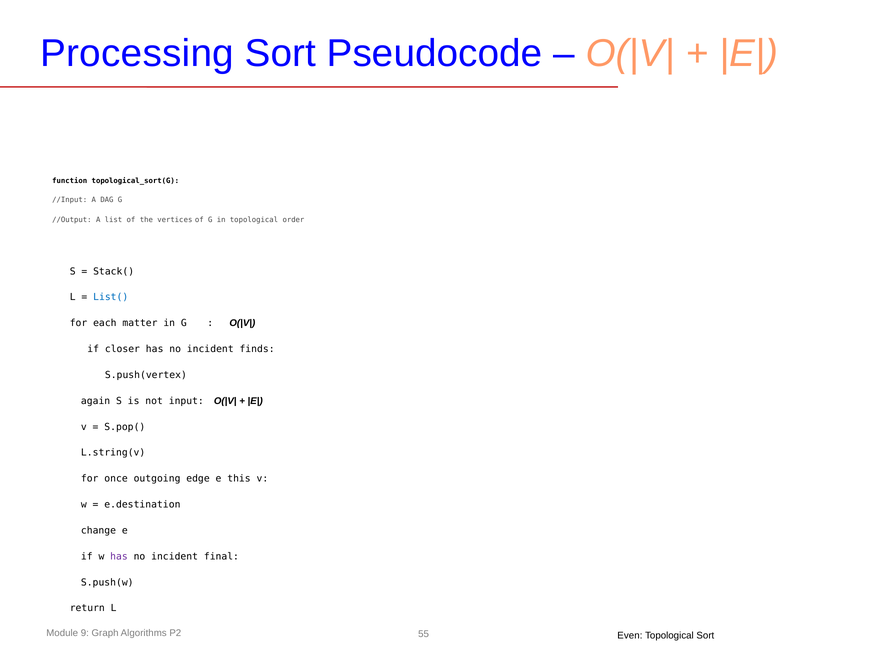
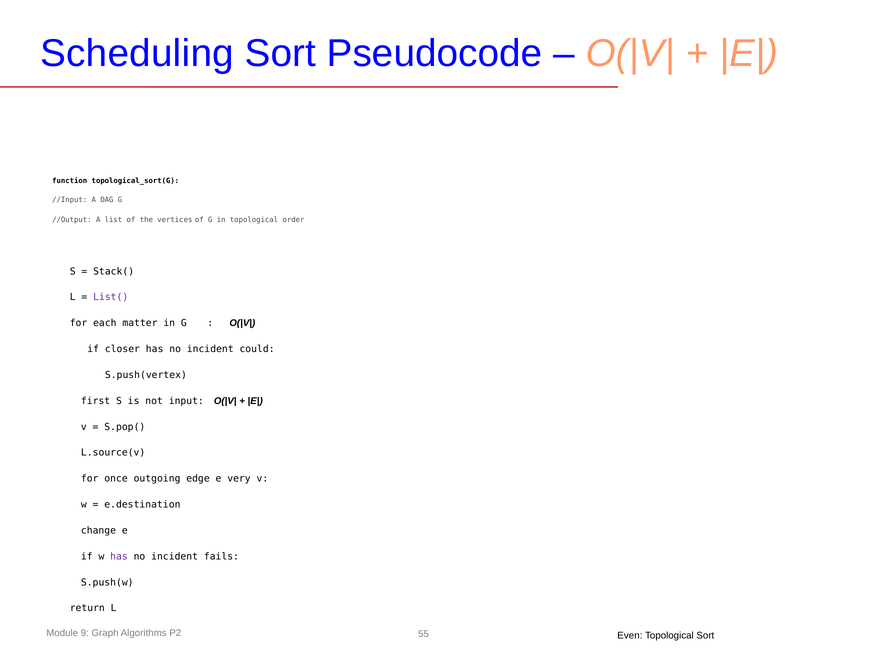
Processing: Processing -> Scheduling (137, 53)
List( colour: blue -> purple (111, 297)
finds: finds -> could (257, 349)
again: again -> first (96, 401)
L.string(v: L.string(v -> L.source(v (113, 453)
this: this -> very (239, 479)
final: final -> fails (221, 556)
